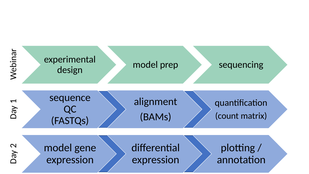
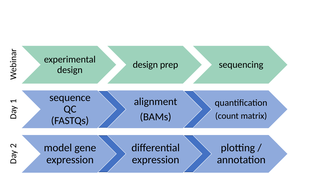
model: model -> design (145, 65)
